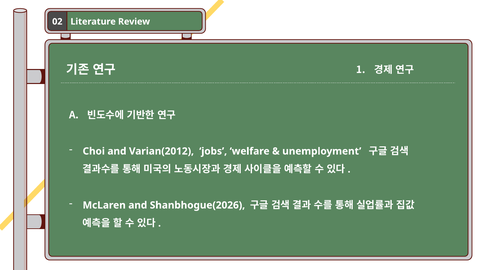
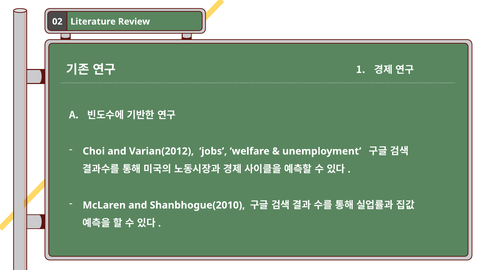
Shanbhogue(2026: Shanbhogue(2026 -> Shanbhogue(2010 (197, 206)
